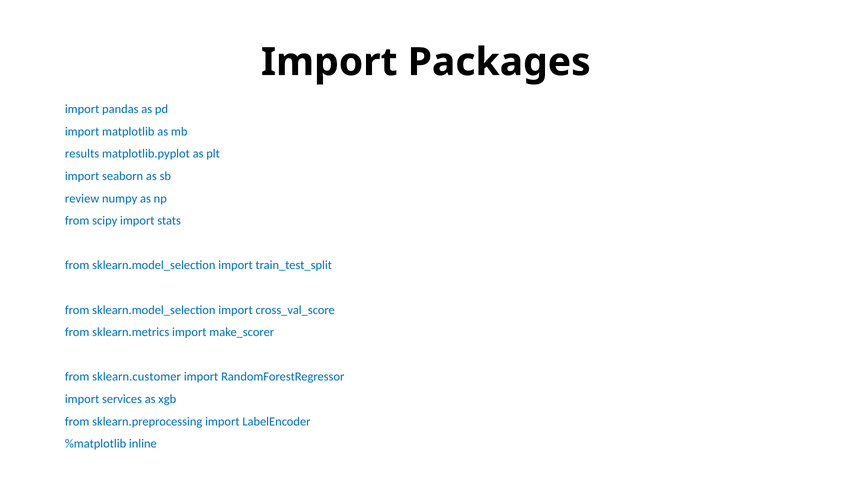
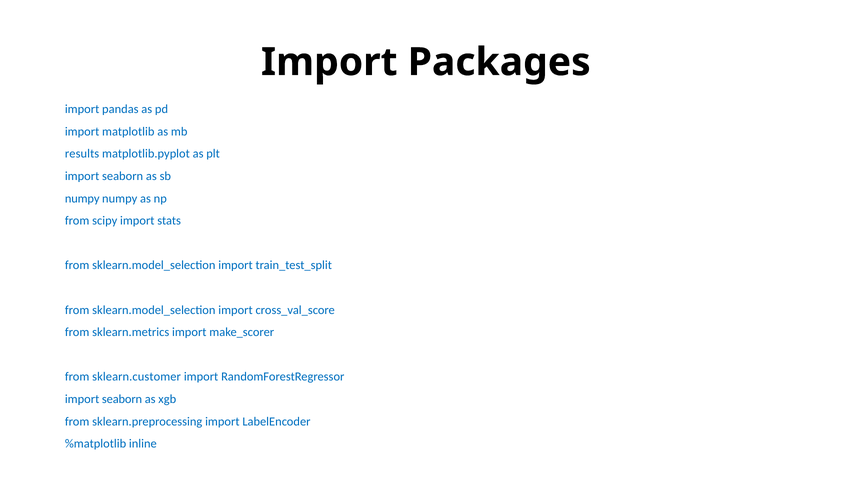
review: review -> numpy (82, 199)
services: services -> seaborn (122, 399)
